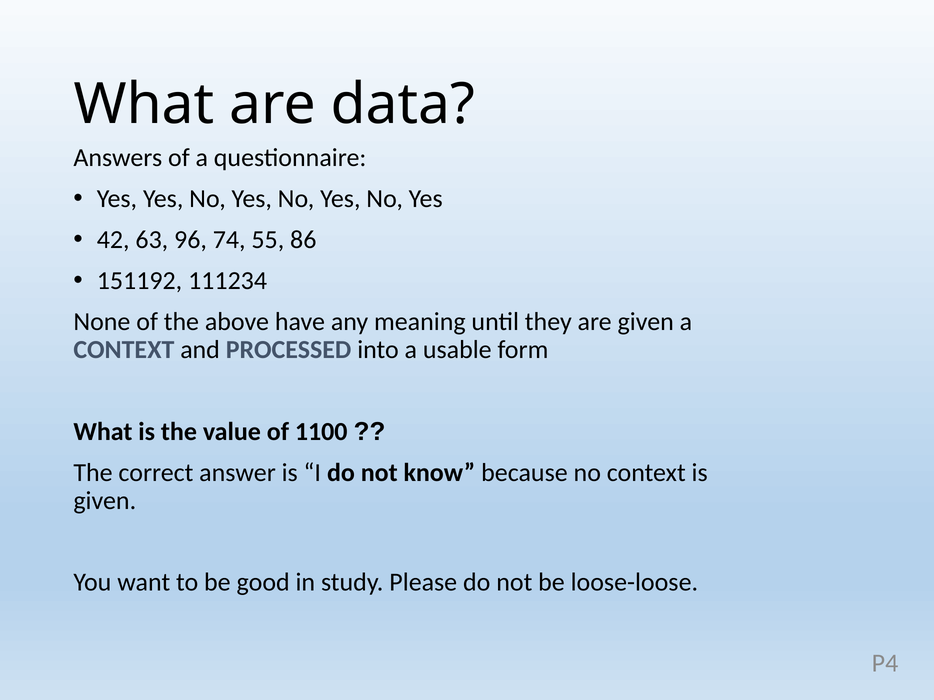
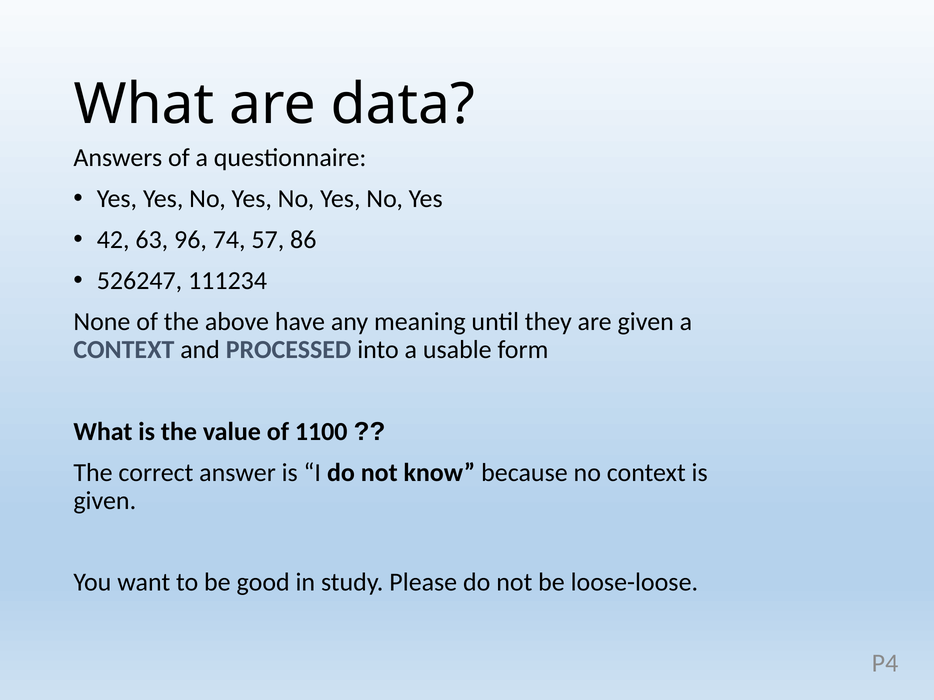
55: 55 -> 57 (268, 240)
151192: 151192 -> 526247 (139, 281)
